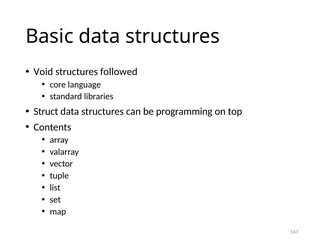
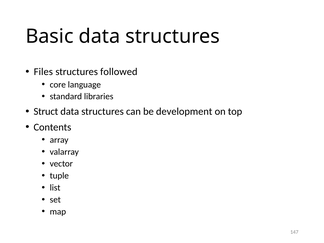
Void: Void -> Files (43, 72)
programming: programming -> development (184, 111)
